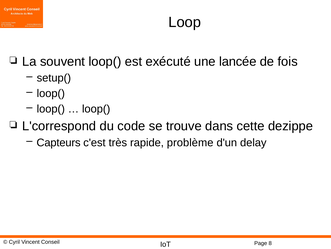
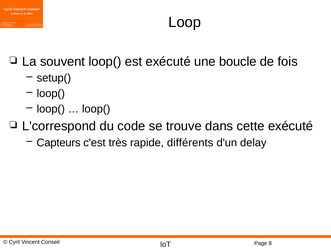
lancée: lancée -> boucle (238, 61)
cette dezippe: dezippe -> exécuté (291, 126)
problème: problème -> différents (190, 142)
